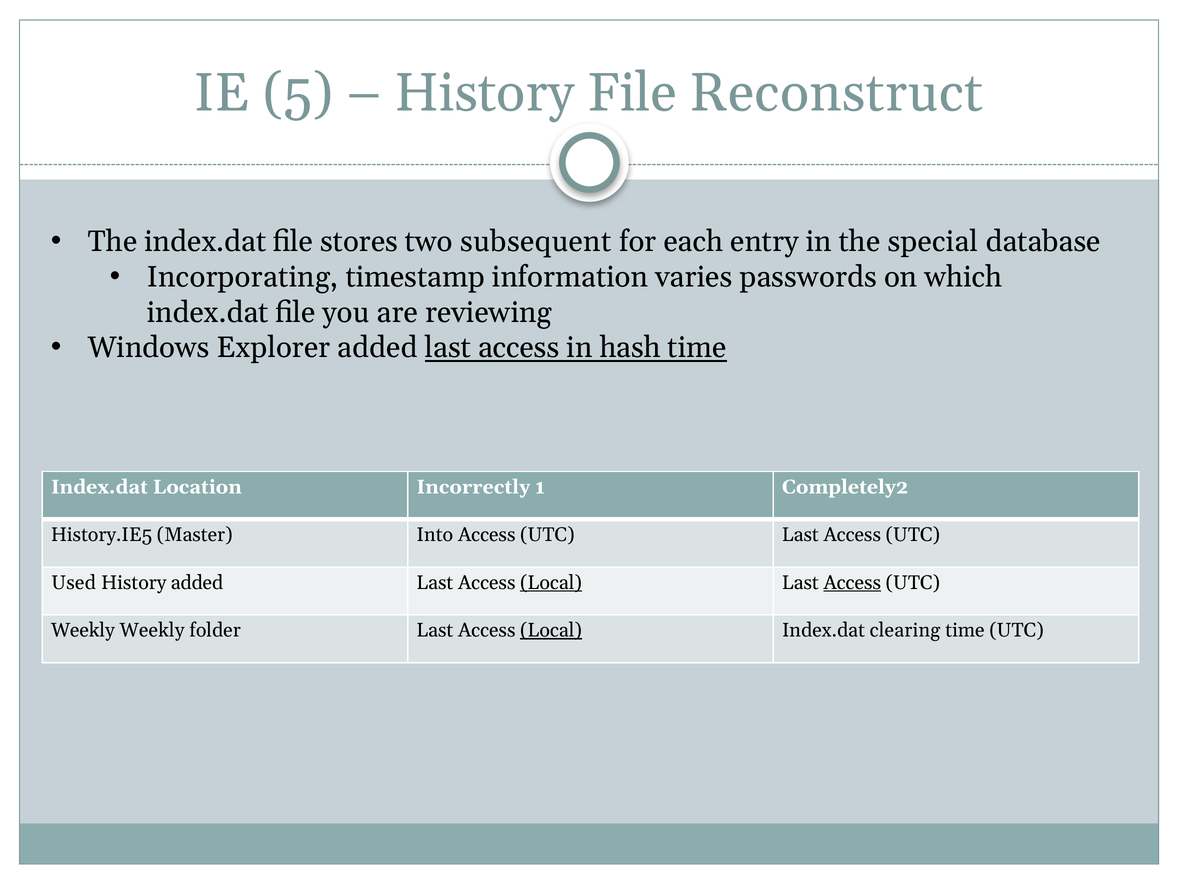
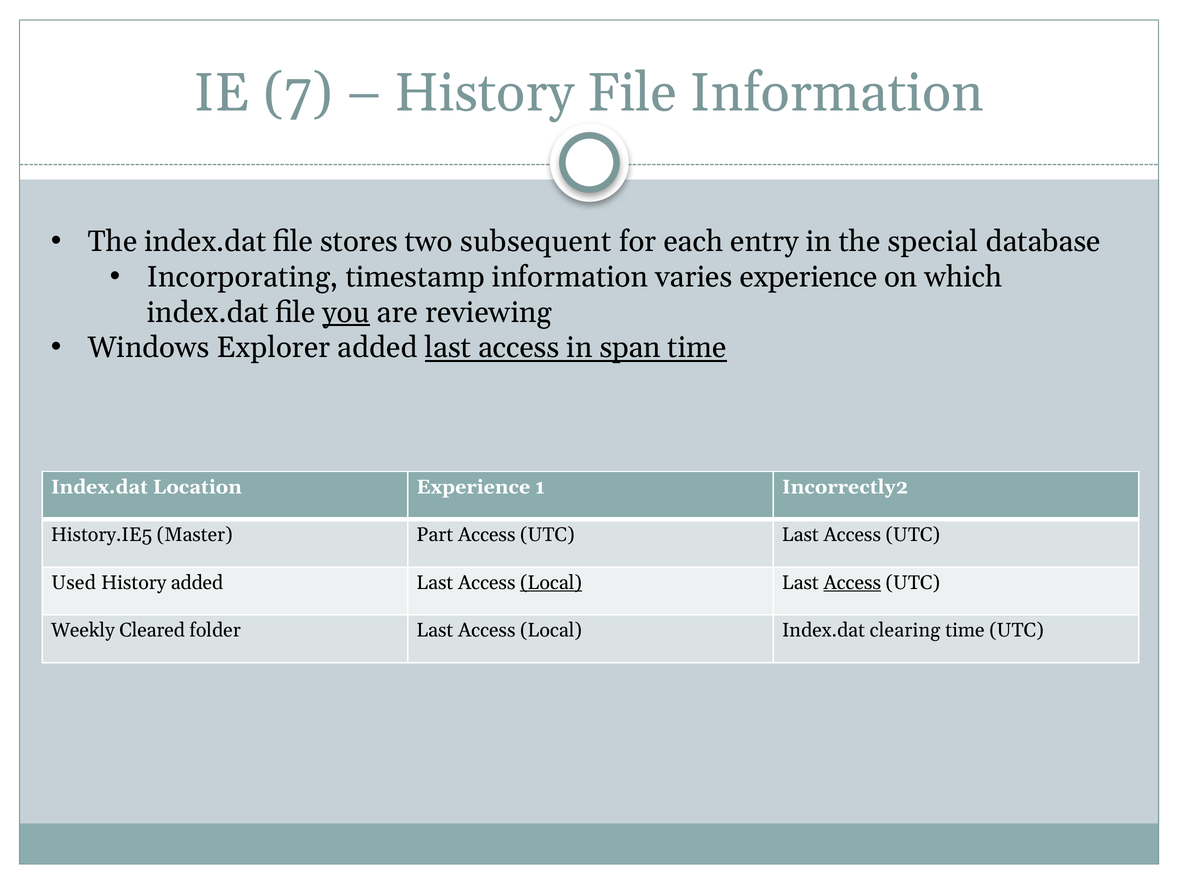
5: 5 -> 7 (298, 93)
File Reconstruct: Reconstruct -> Information (837, 93)
varies passwords: passwords -> experience (808, 277)
you underline: none -> present (346, 312)
hash: hash -> span (630, 348)
Location Incorrectly: Incorrectly -> Experience (473, 487)
Completely2: Completely2 -> Incorrectly2 (845, 487)
Into: Into -> Part (435, 535)
Weekly Weekly: Weekly -> Cleared (152, 631)
Local underline: present -> none (551, 631)
